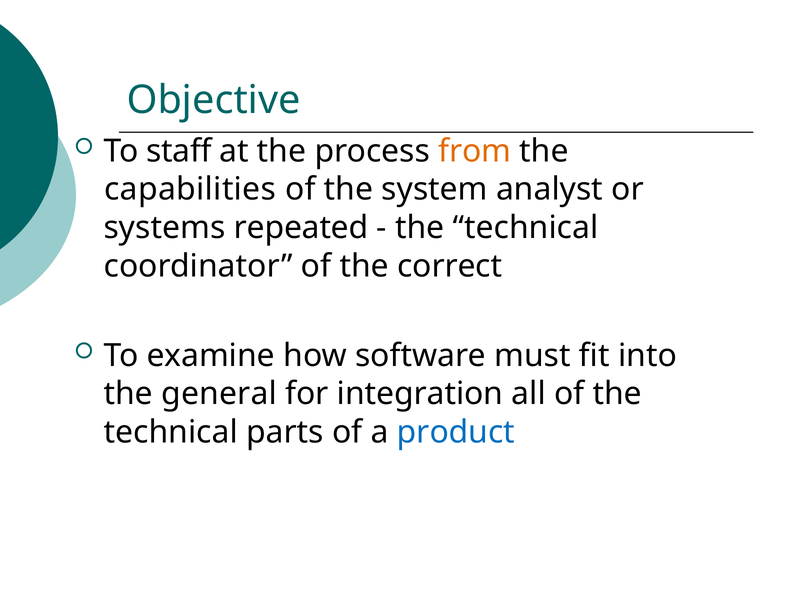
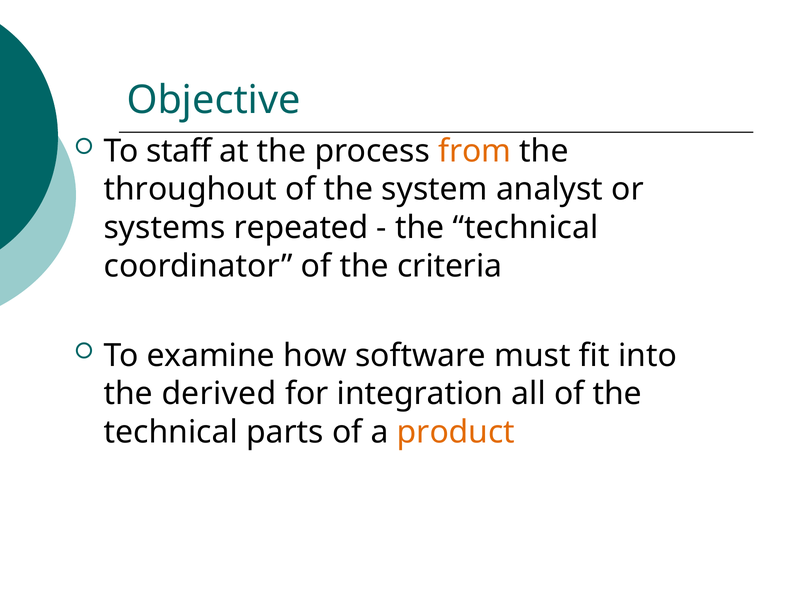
capabilities: capabilities -> throughout (190, 189)
correct: correct -> criteria (450, 266)
general: general -> derived (219, 394)
product colour: blue -> orange (456, 432)
